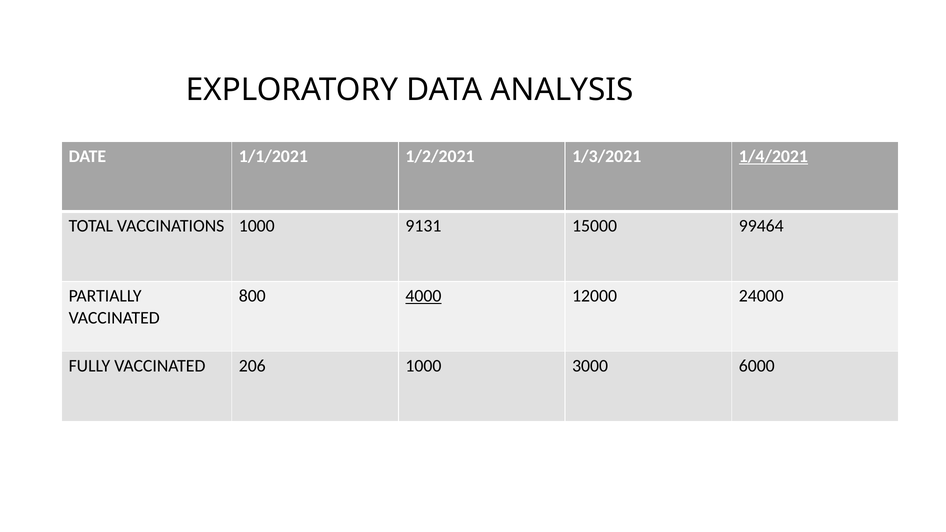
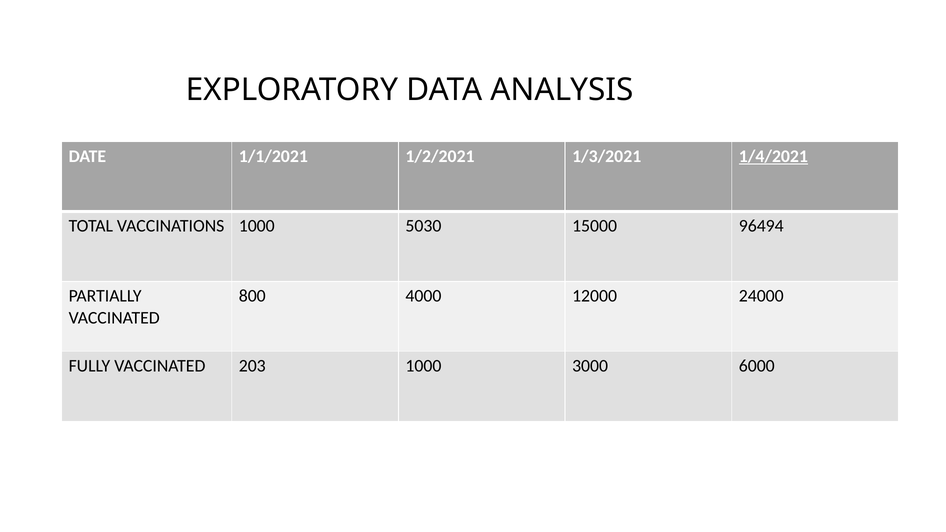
9131: 9131 -> 5030 (423, 226)
99464: 99464 -> 96494 (761, 226)
4000 underline: present -> none (423, 296)
206: 206 -> 203 (252, 366)
